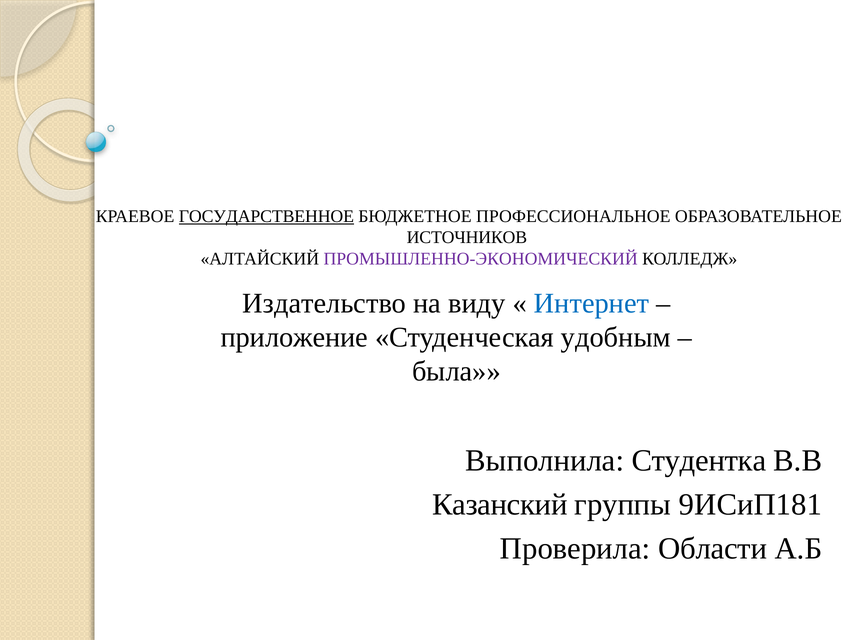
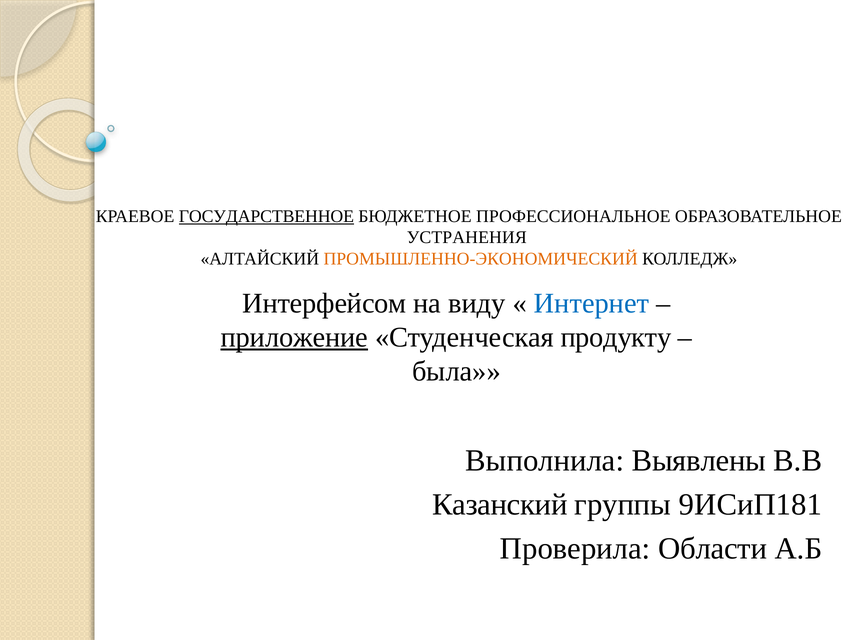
ИСТОЧНИКОВ: ИСТОЧНИКОВ -> УСТРАНЕНИЯ (467, 238)
ПРОМЫШЛЕННО-ЭКОНОМИЧЕСКИЙ colour: purple -> orange (481, 259)
Издательство: Издательство -> Интерфейсом (324, 303)
приложение underline: none -> present (294, 337)
удобным: удобным -> продукту (616, 337)
Студентка: Студентка -> Выявлены (699, 460)
